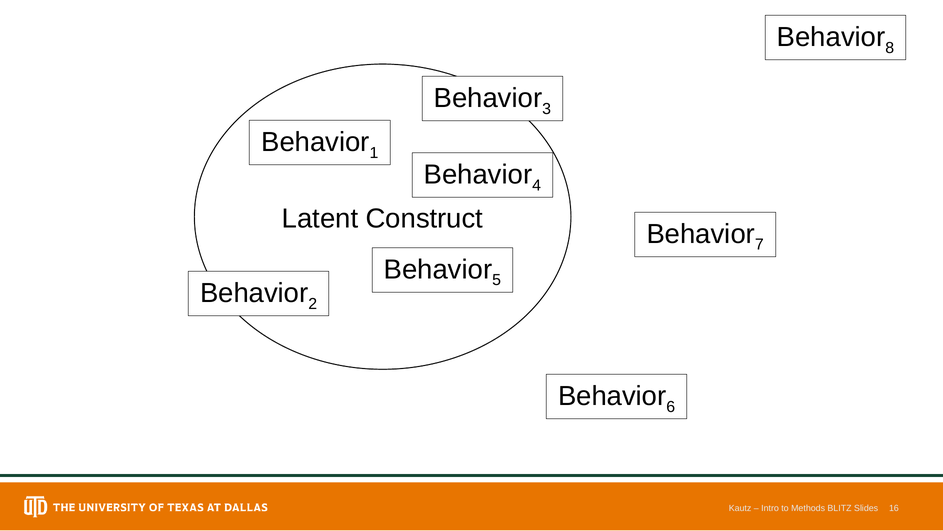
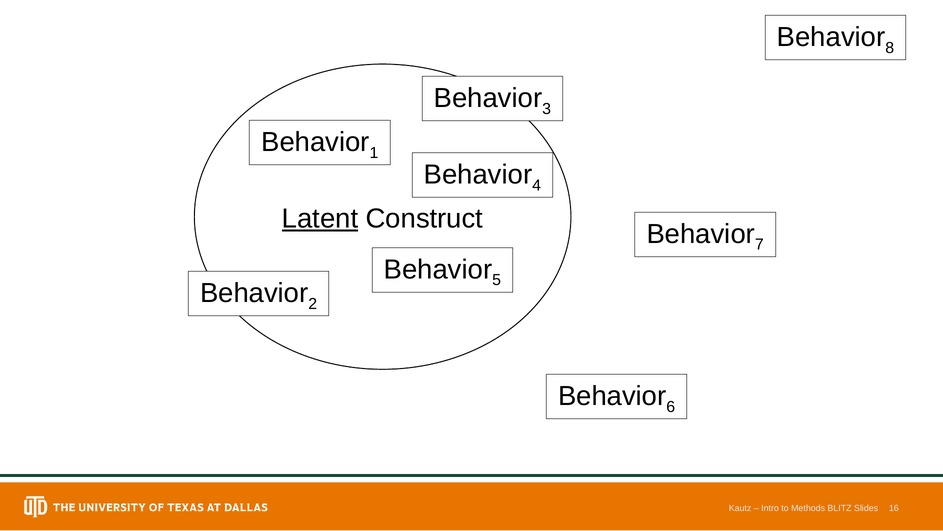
Latent underline: none -> present (320, 218)
